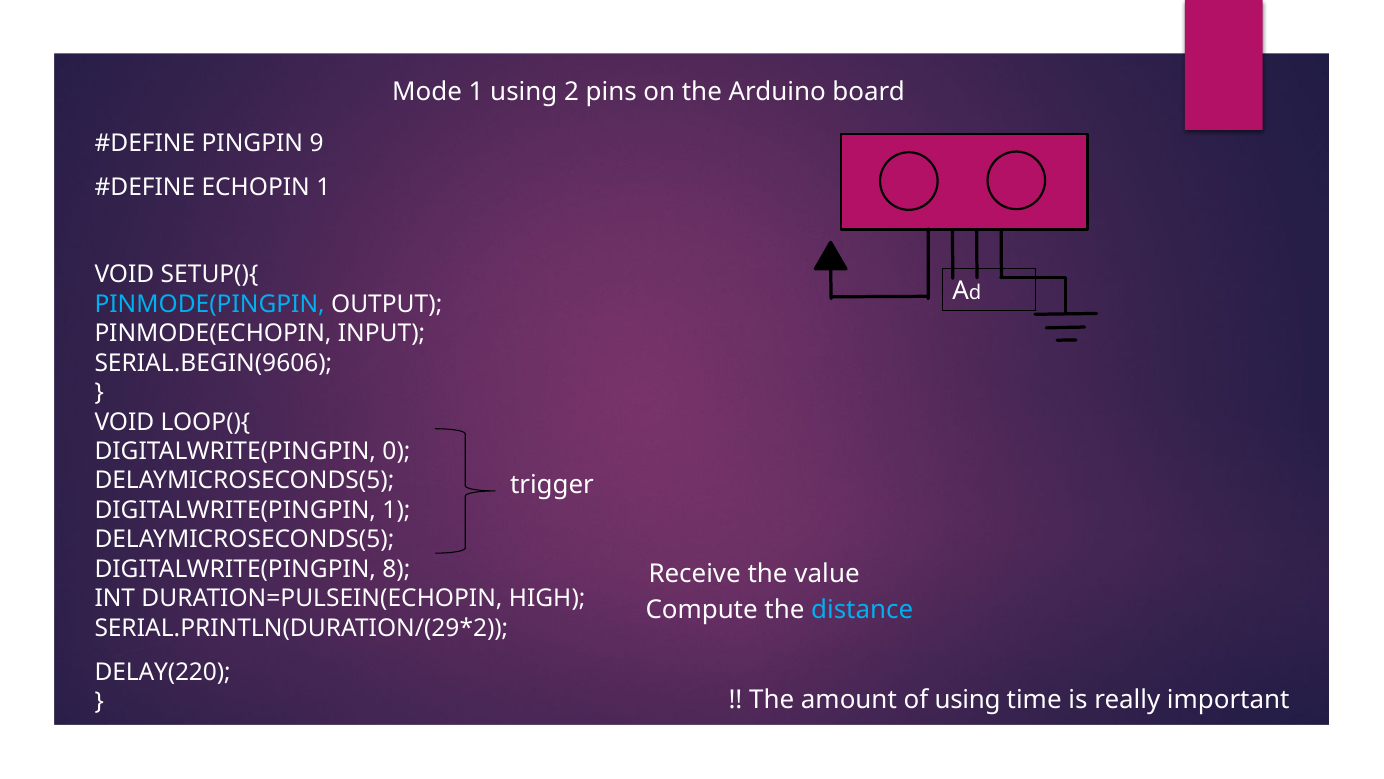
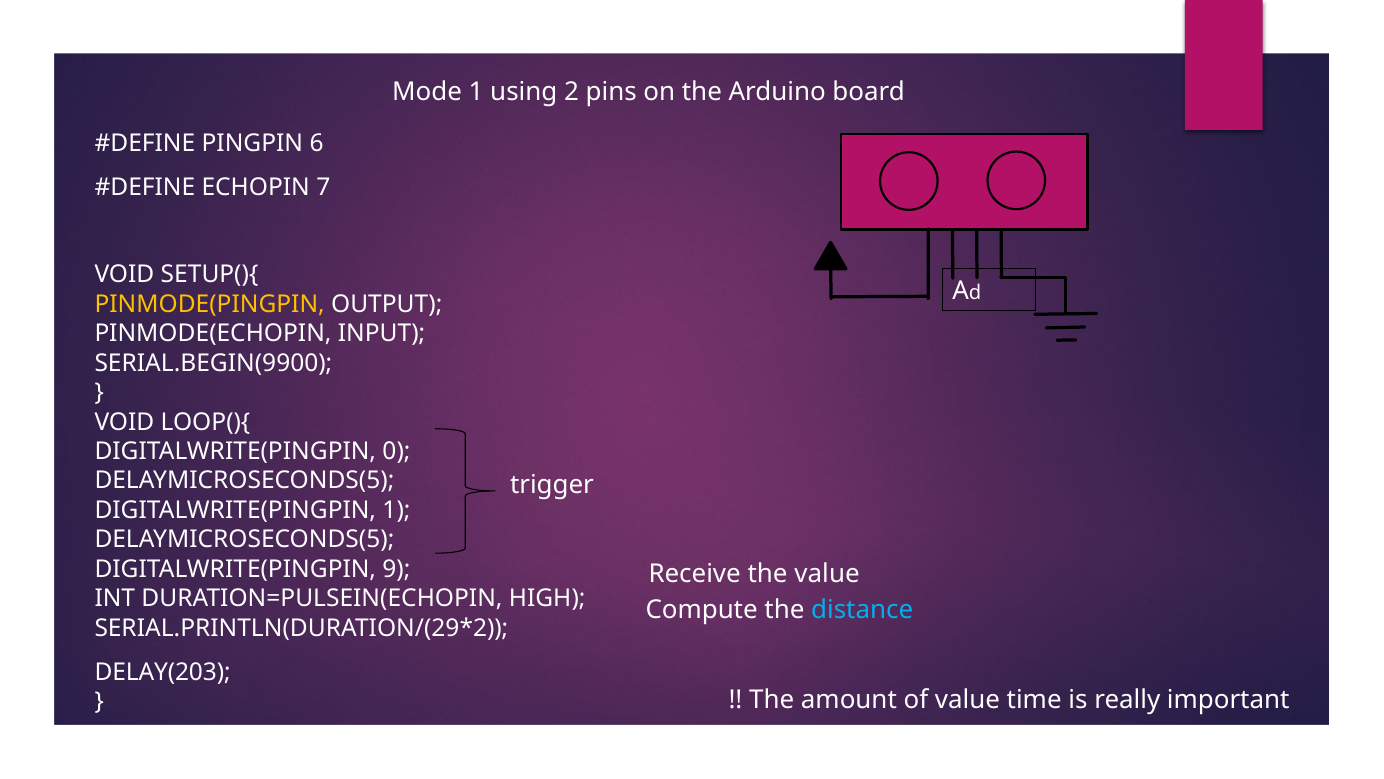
9: 9 -> 6 (317, 143)
ECHOPIN 1: 1 -> 7 (323, 187)
PINMODE(PINGPIN colour: light blue -> yellow (210, 304)
SERIAL.BEGIN(9606: SERIAL.BEGIN(9606 -> SERIAL.BEGIN(9900 (213, 363)
8: 8 -> 9 (396, 569)
DELAY(220: DELAY(220 -> DELAY(203 (163, 672)
of using: using -> value (967, 700)
